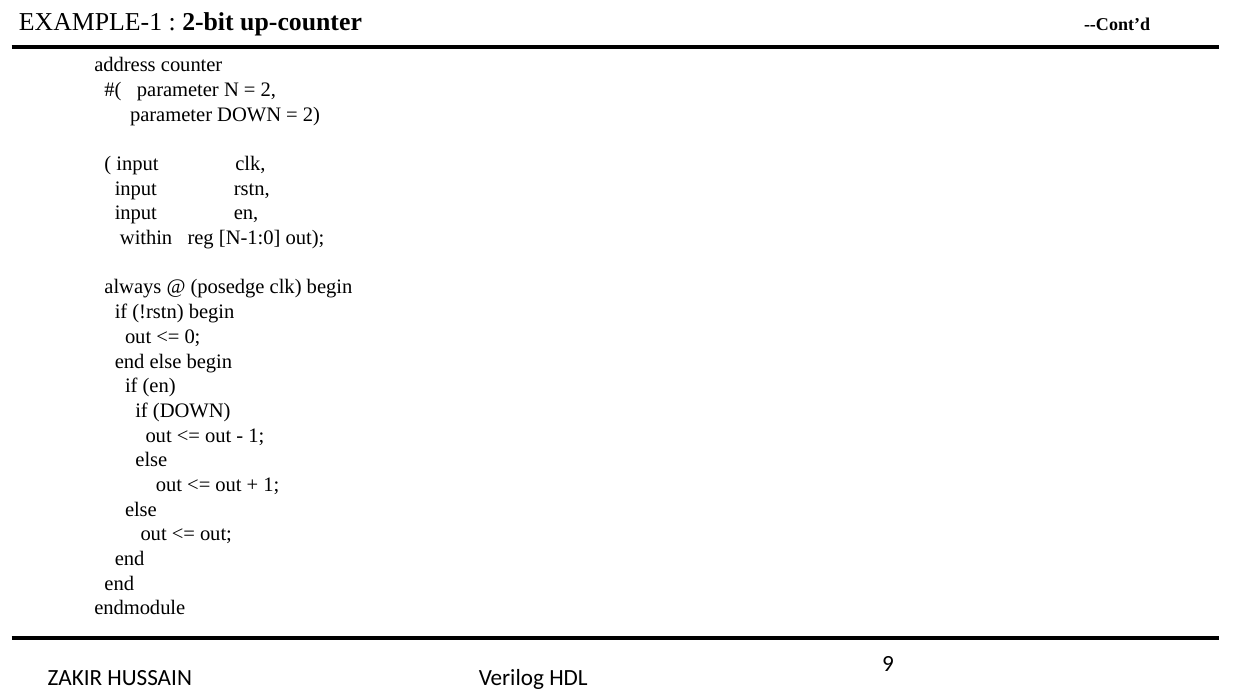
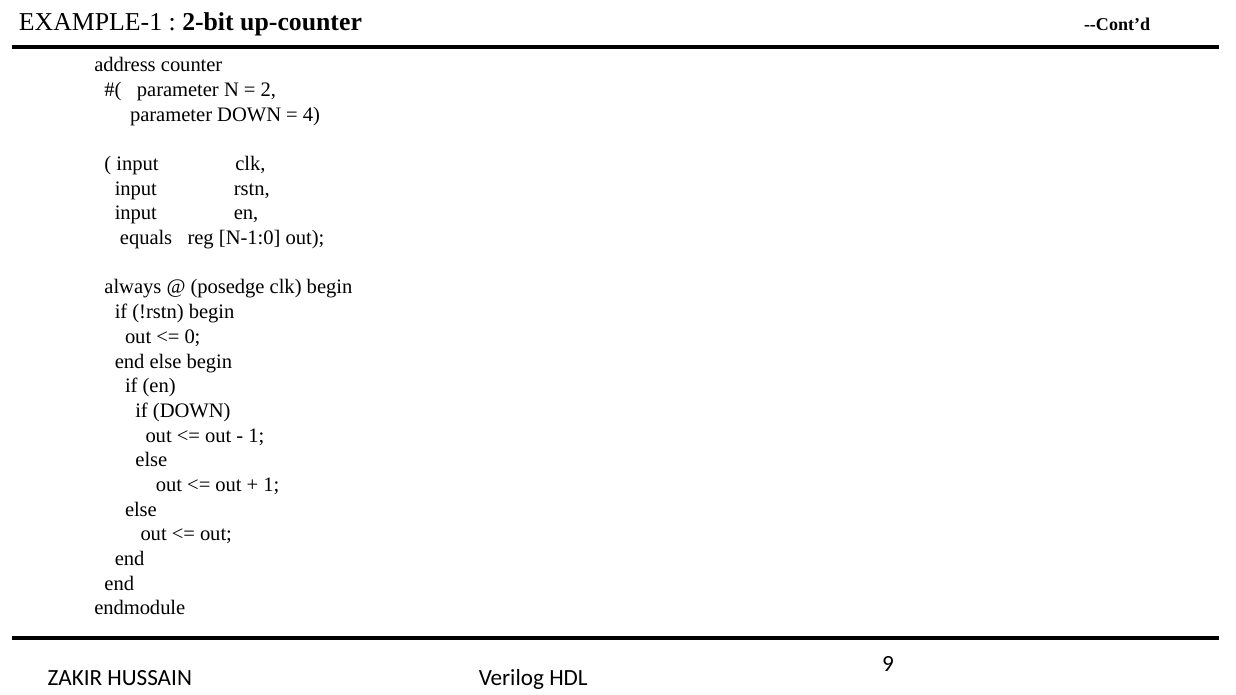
2: 2 -> 4 (312, 114)
within: within -> equals (146, 238)
